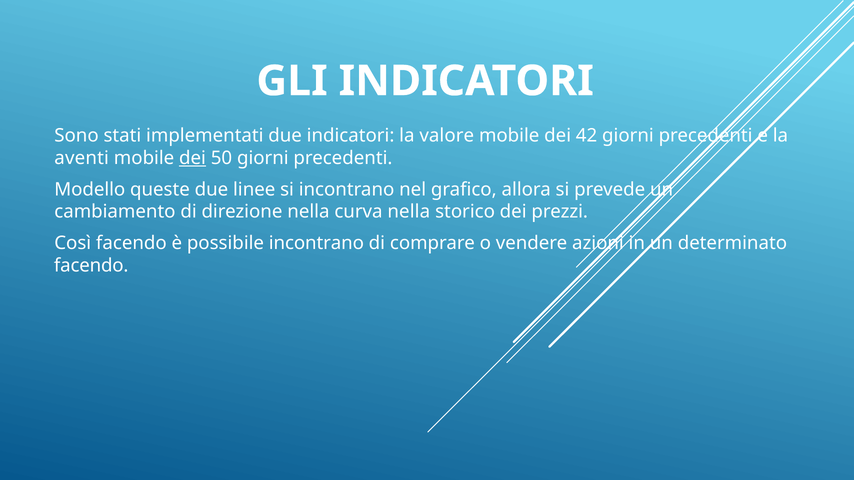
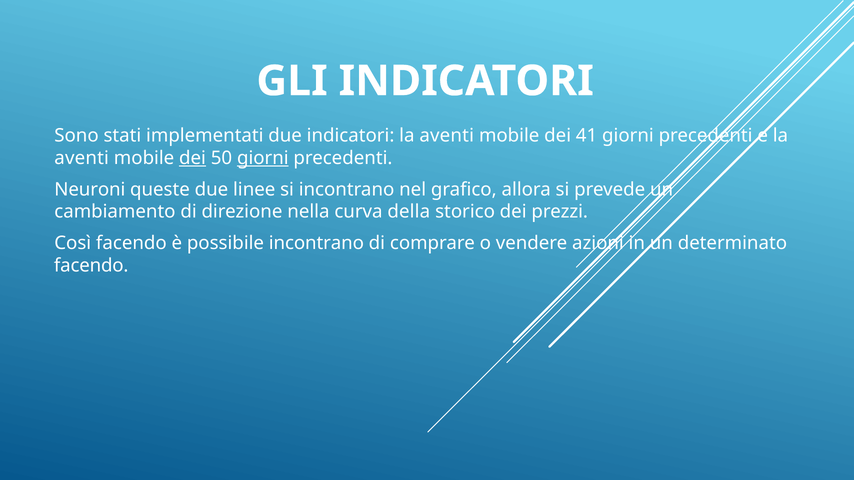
indicatori la valore: valore -> aventi (447, 136)
42: 42 -> 41 (587, 136)
giorni underline: none -> present (263, 158)
Modello: Modello -> Neuroni (90, 189)
curva nella: nella -> della (409, 212)
